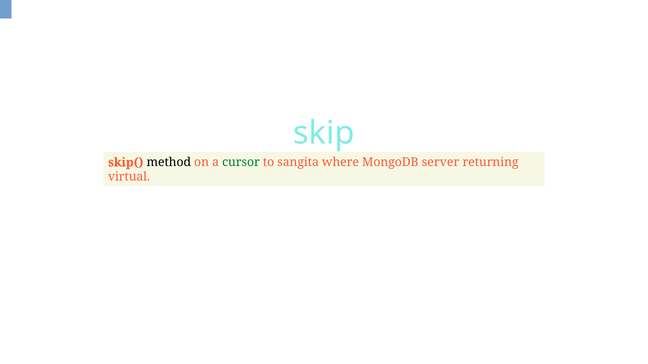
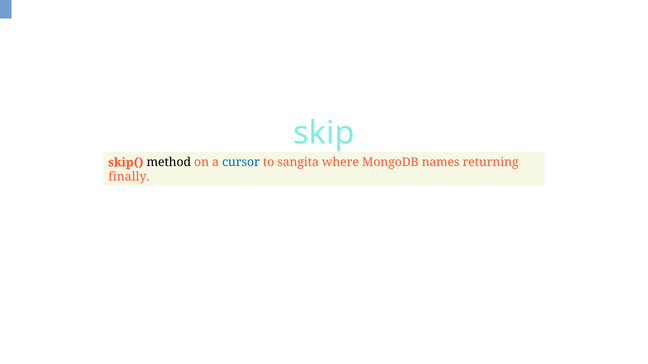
cursor colour: green -> blue (241, 163)
server: server -> names (441, 163)
virtual: virtual -> finally (129, 177)
